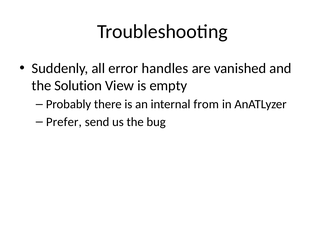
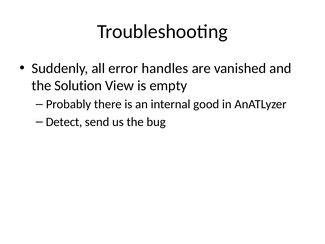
from: from -> good (206, 104)
Prefer: Prefer -> Detect (64, 122)
